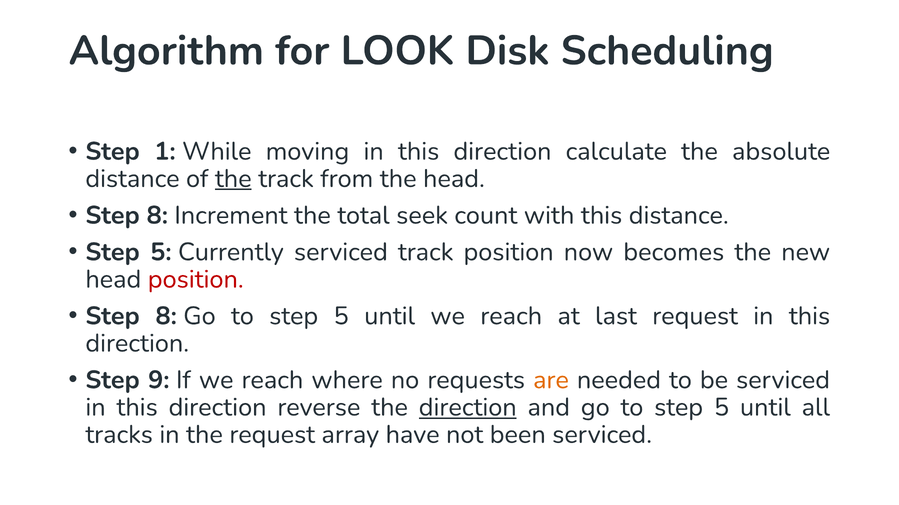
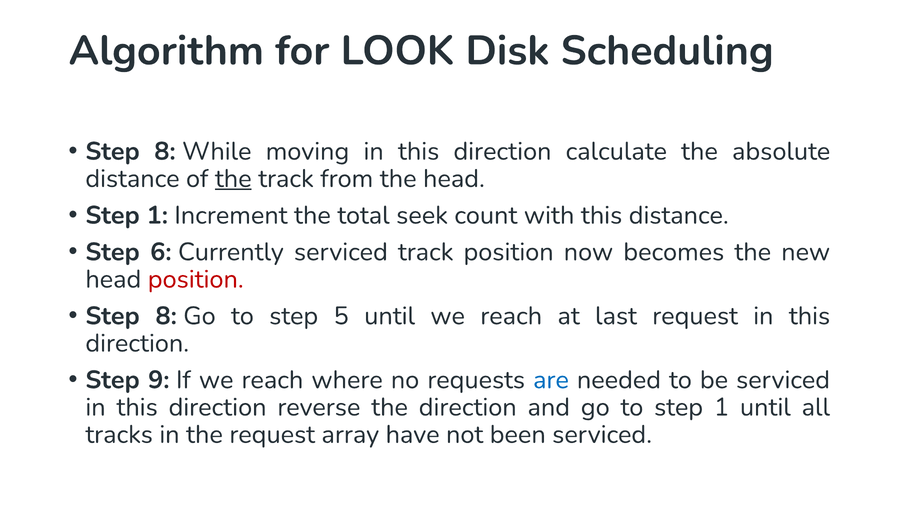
1: 1 -> 8 (165, 152)
8: 8 -> 1 (157, 216)
5: 5 -> 6 (161, 252)
are colour: orange -> blue (551, 380)
direction underline: present -> none (468, 408)
5: 5 -> 1 (722, 408)
